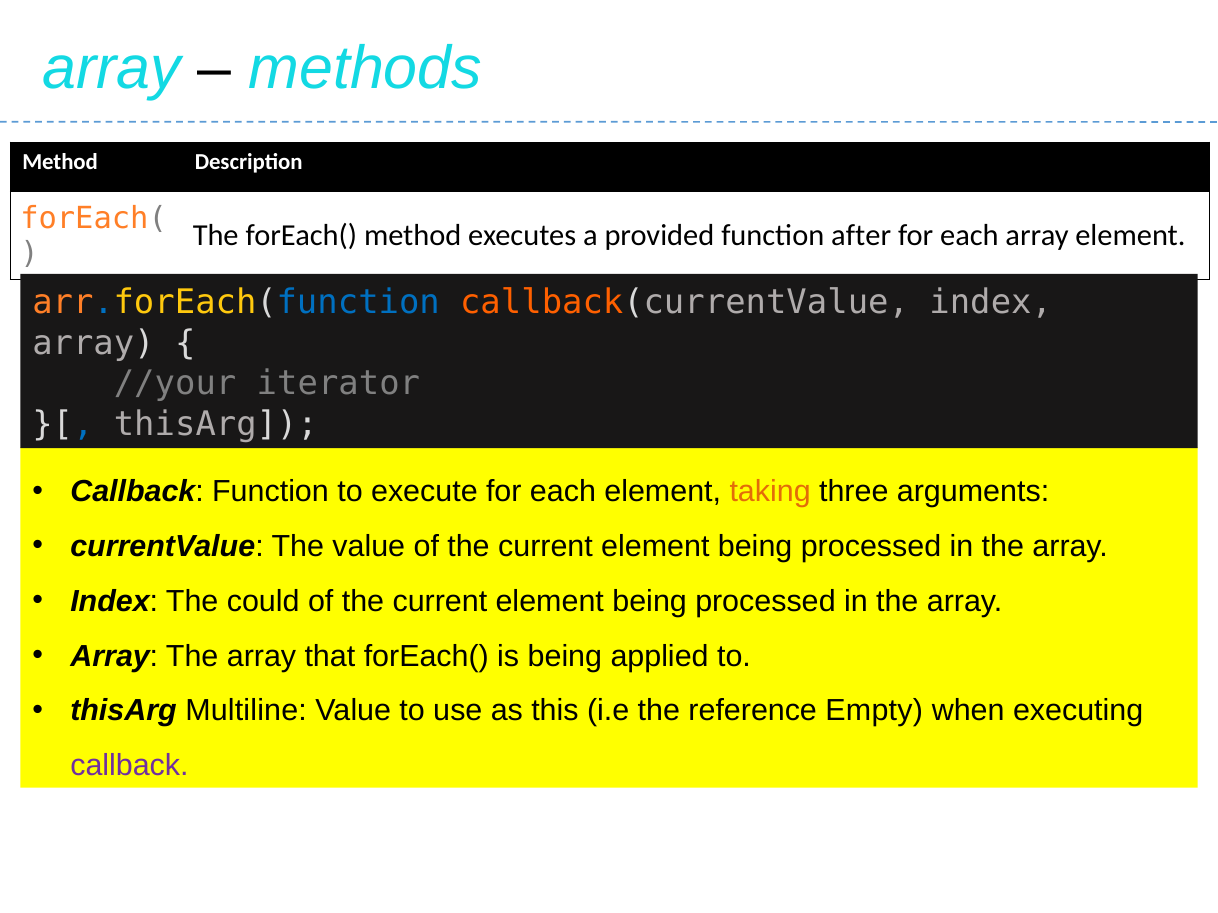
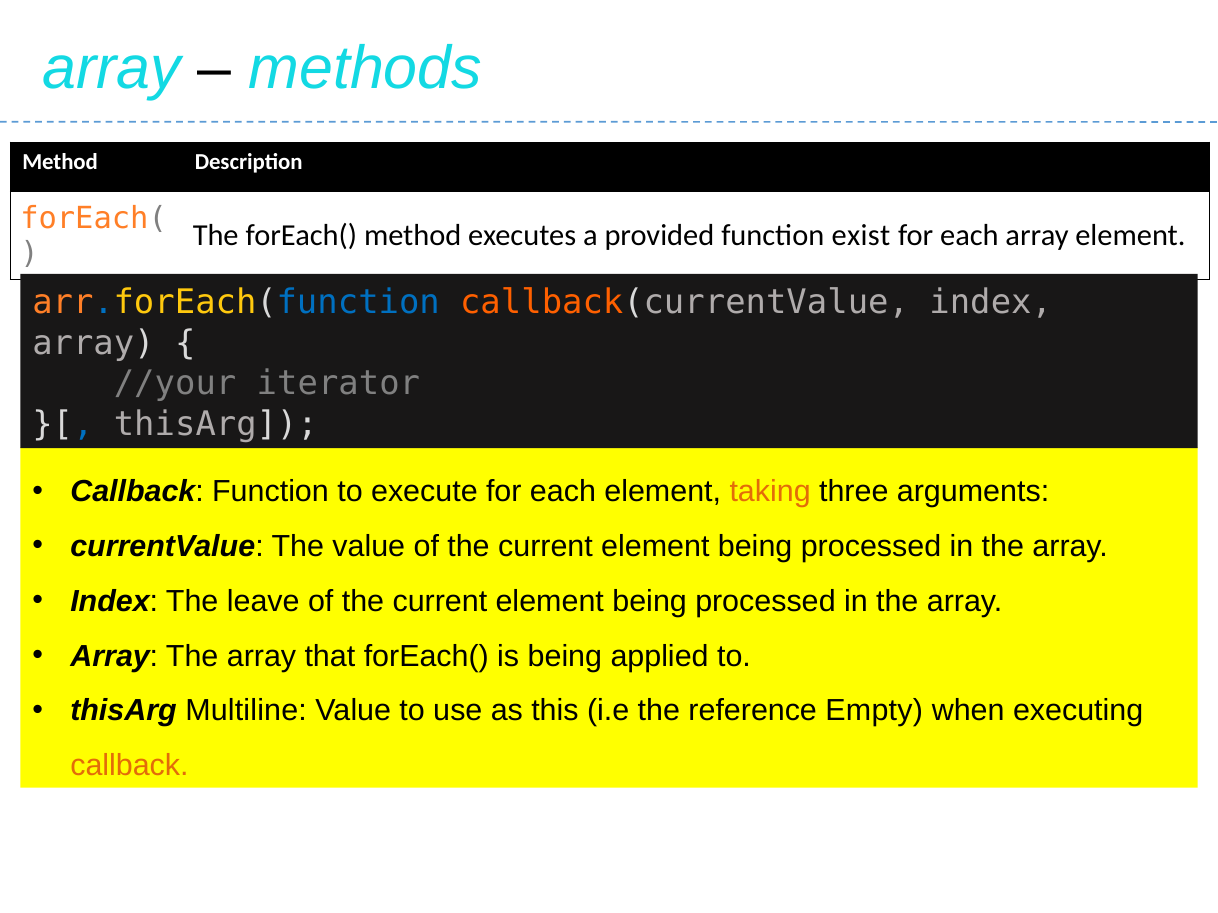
after: after -> exist (861, 236)
could: could -> leave (263, 602)
callback colour: purple -> orange (129, 766)
